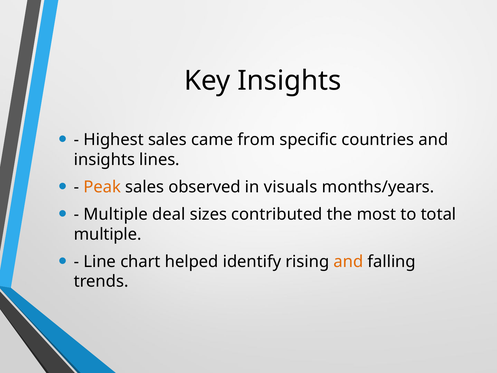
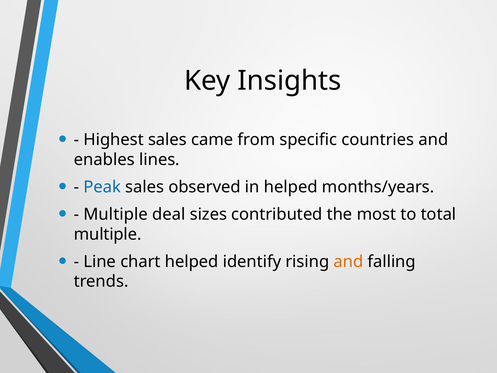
insights: insights -> enables (104, 160)
Peak colour: orange -> blue (102, 187)
in visuals: visuals -> helped (291, 187)
